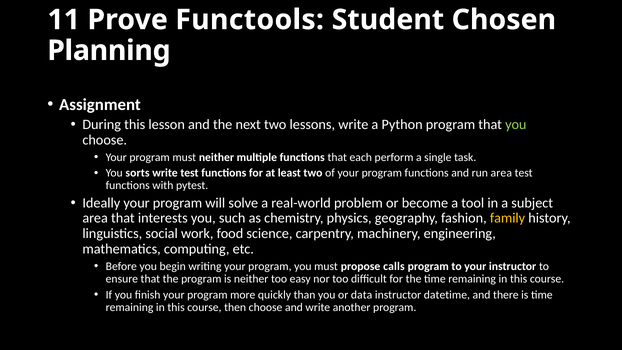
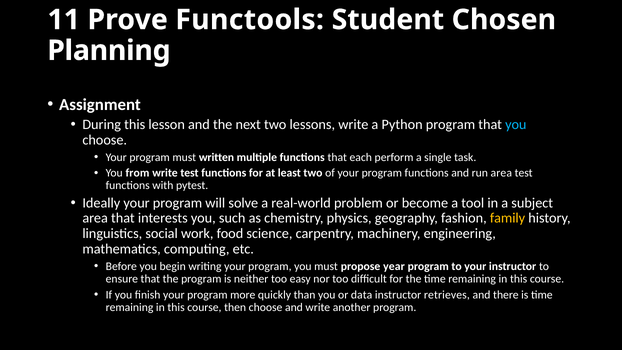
you colour: light green -> light blue (516, 124)
must neither: neither -> written (217, 157)
sorts: sorts -> from (137, 173)
calls: calls -> year (394, 266)
datetime: datetime -> retrieves (447, 295)
